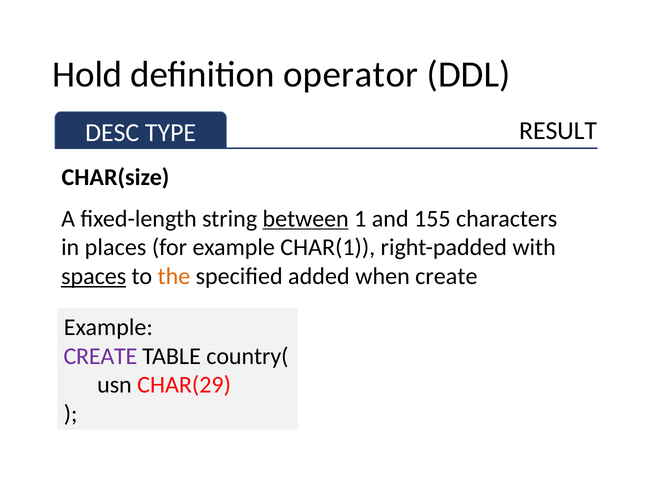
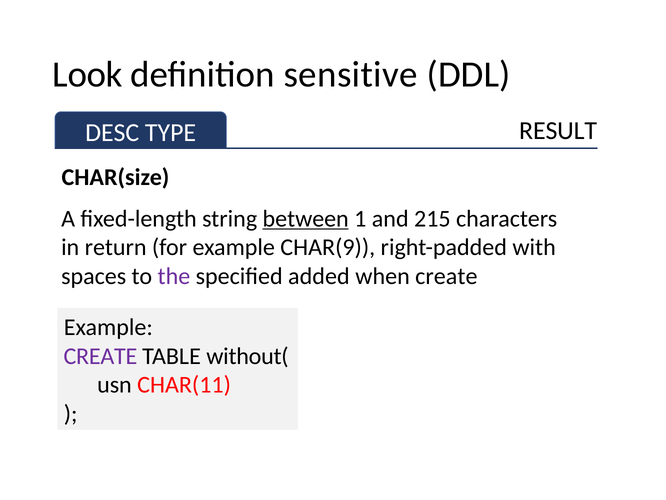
Hold: Hold -> Look (87, 75)
operator: operator -> sensitive (351, 75)
155: 155 -> 215 (432, 218)
places: places -> return (116, 247)
CHAR(1: CHAR(1 -> CHAR(9 (328, 247)
spaces underline: present -> none (94, 276)
the colour: orange -> purple (174, 276)
country(: country( -> without( (247, 356)
CHAR(29: CHAR(29 -> CHAR(11 (184, 385)
